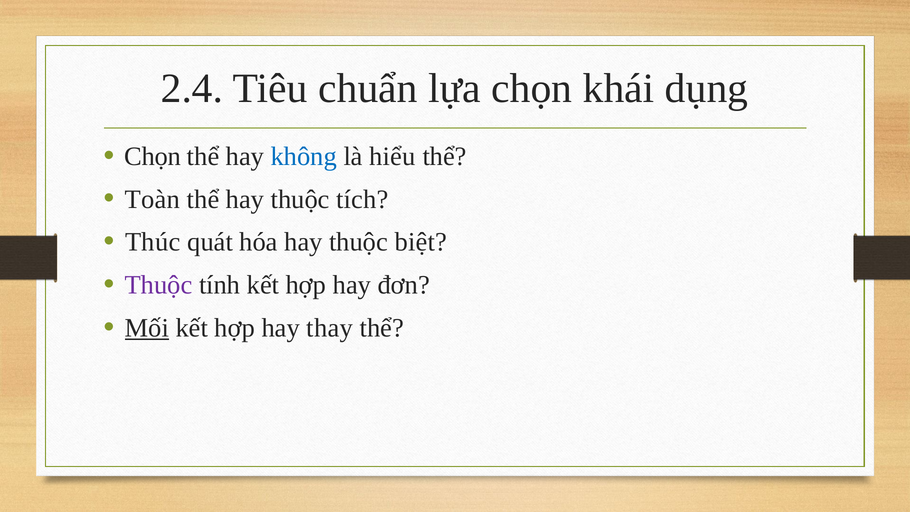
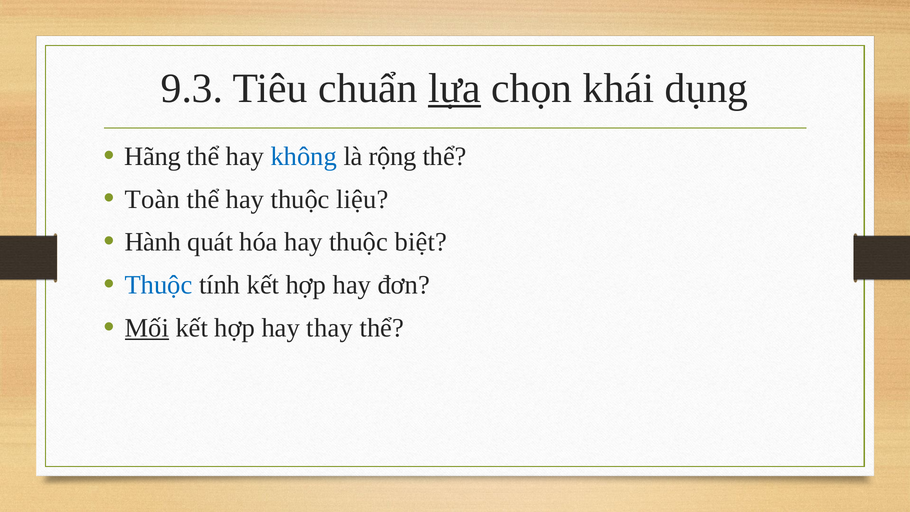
2.4: 2.4 -> 9.3 (192, 88)
lựa underline: none -> present (454, 88)
Chọn: Chọn -> Hãng (153, 156)
hiểu: hiểu -> rộng (393, 156)
tích: tích -> liệu (362, 199)
Thúc: Thúc -> Hành (153, 242)
Thuộc colour: purple -> blue (159, 285)
